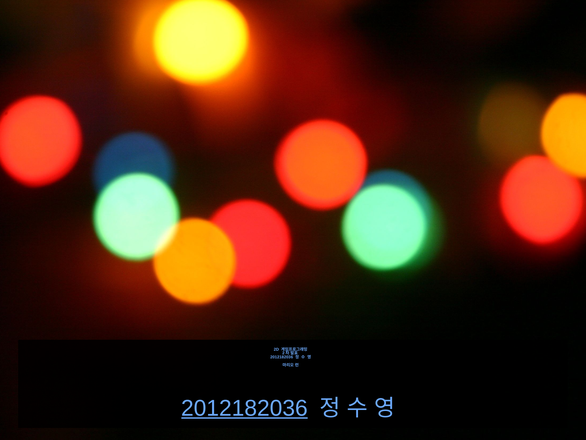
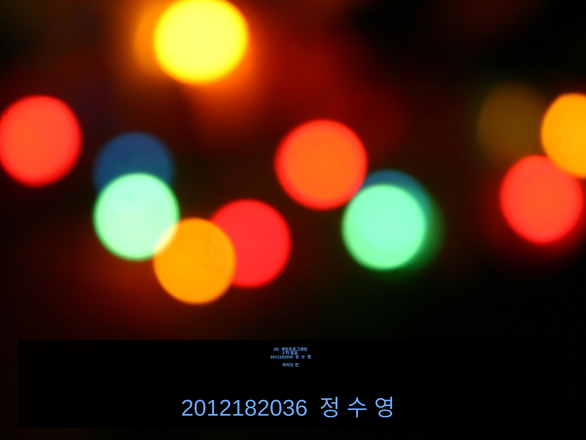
2012182036 underline: present -> none (244, 408)
